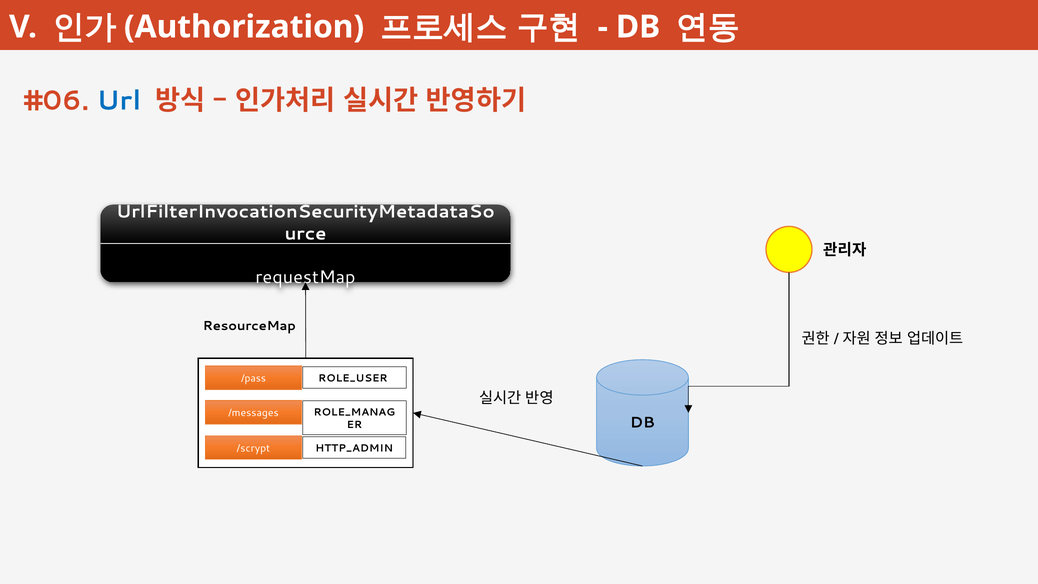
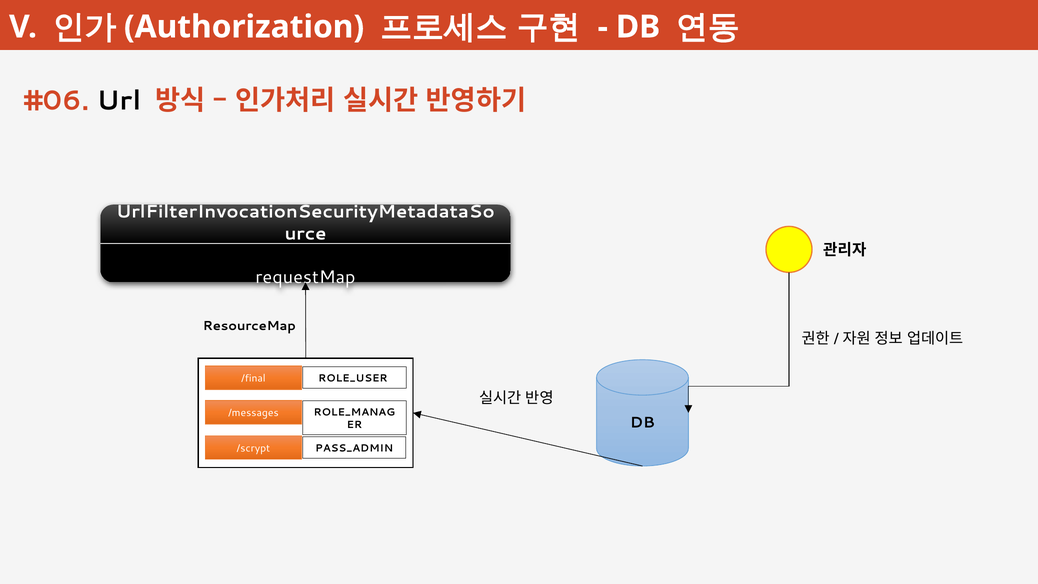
Url colour: blue -> black (119, 101)
/pass: /pass -> /final (253, 378)
HTTP_ADMIN: HTTP_ADMIN -> PASS_ADMIN (354, 448)
